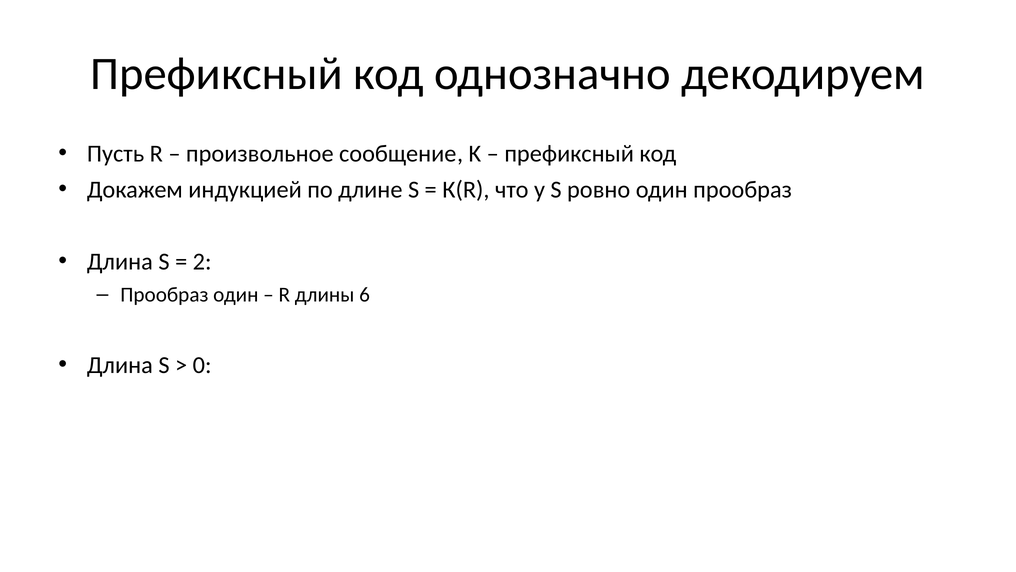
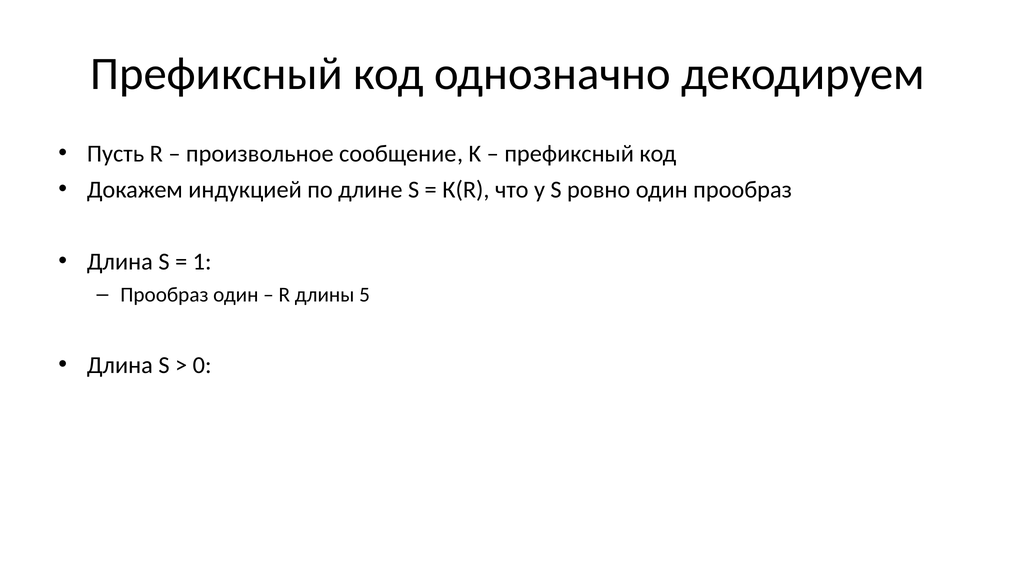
2: 2 -> 1 (202, 261)
6: 6 -> 5 (365, 294)
